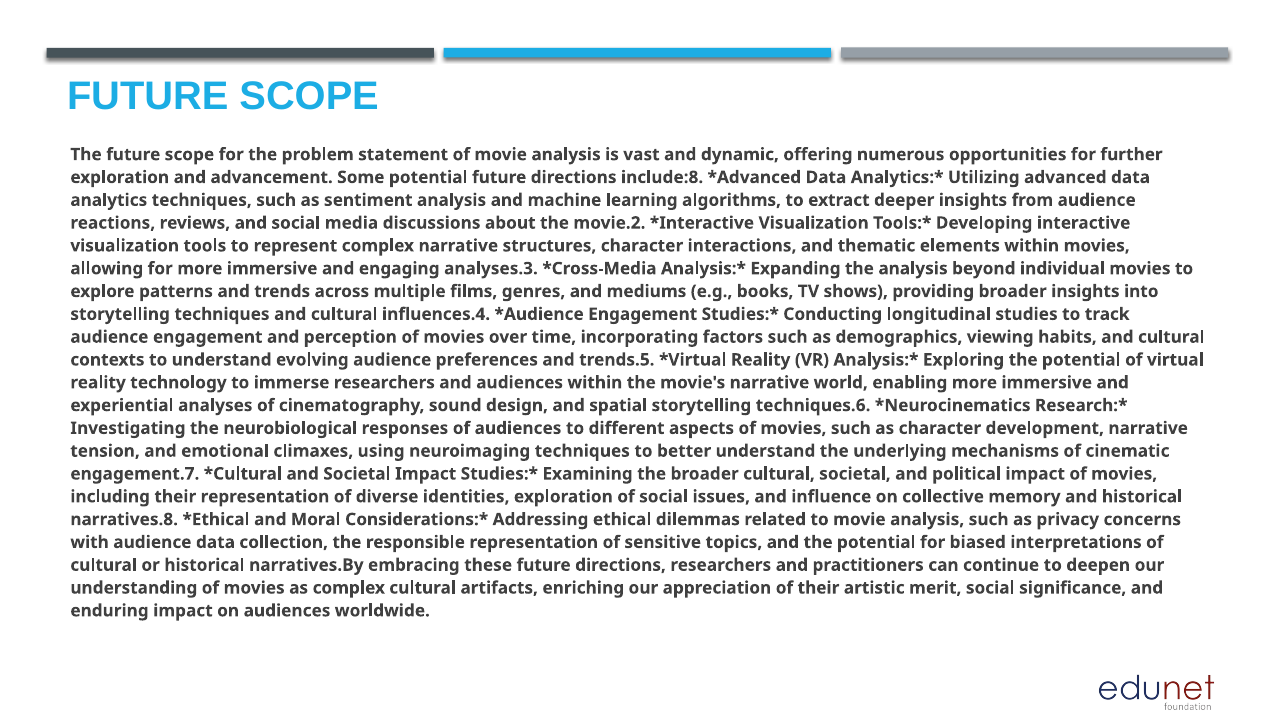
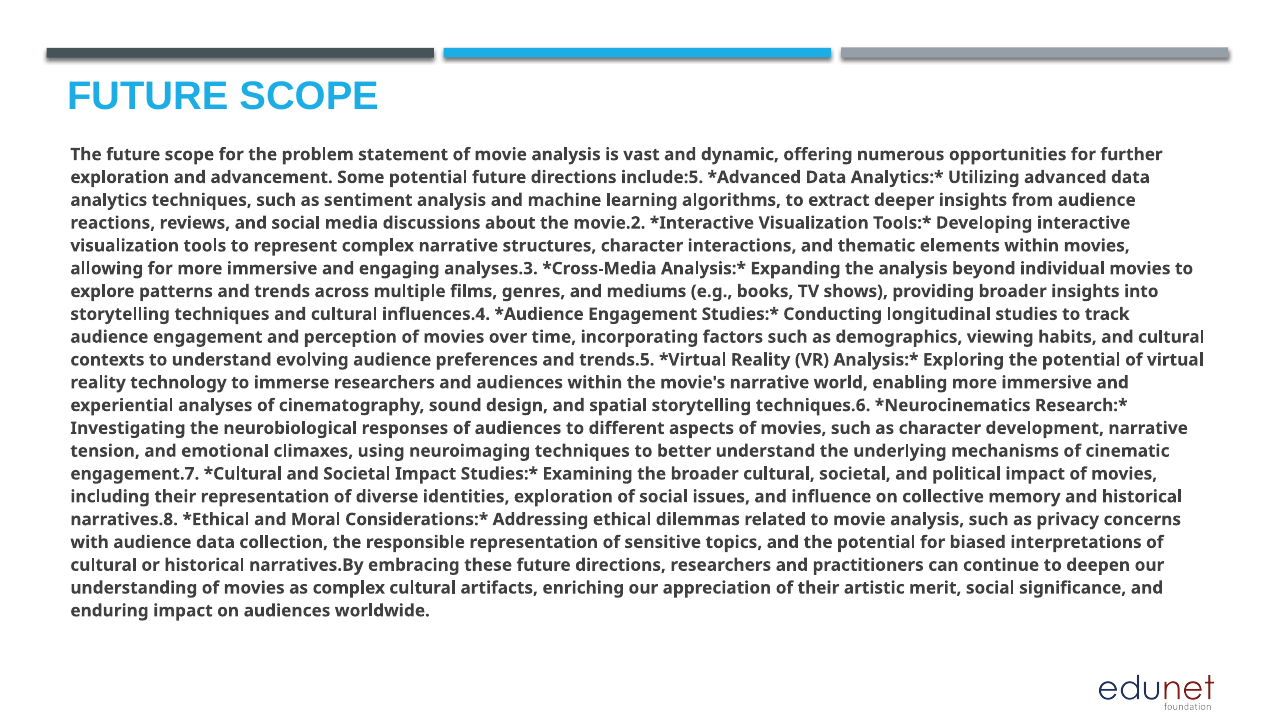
include:8: include:8 -> include:5 (662, 177)
